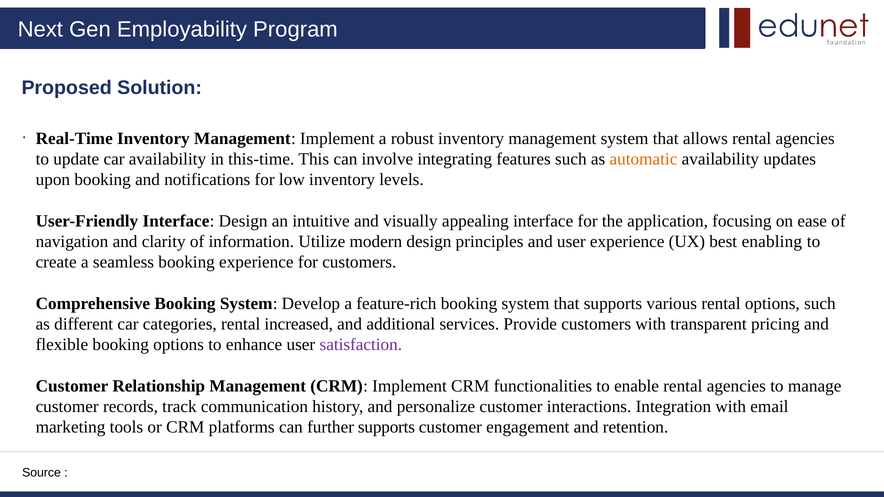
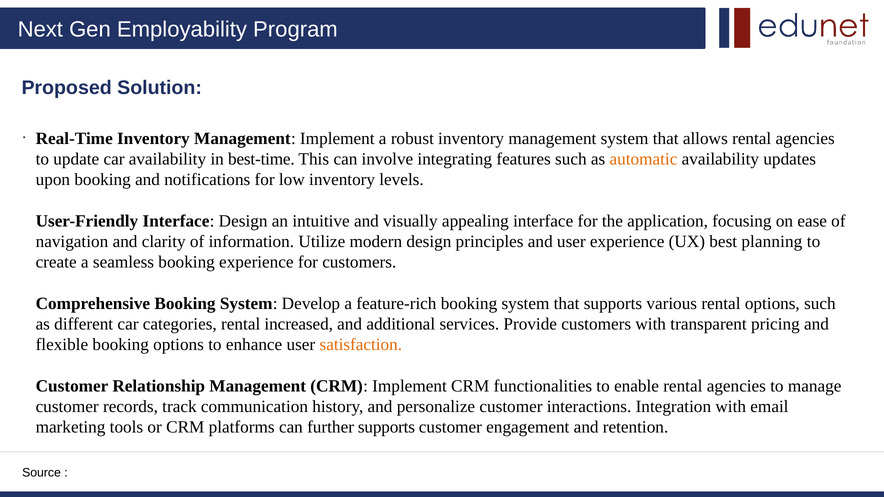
this-time: this-time -> best-time (261, 159)
enabling: enabling -> planning (772, 242)
satisfaction colour: purple -> orange (361, 345)
